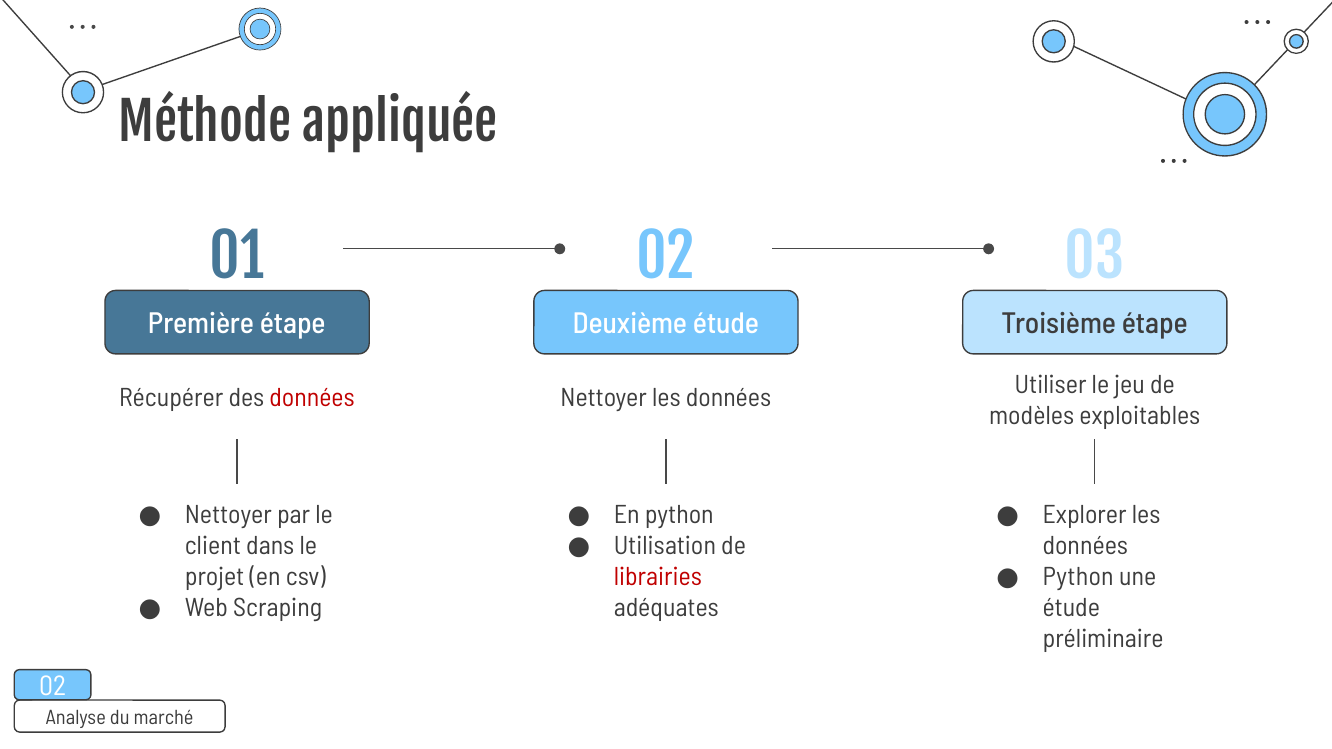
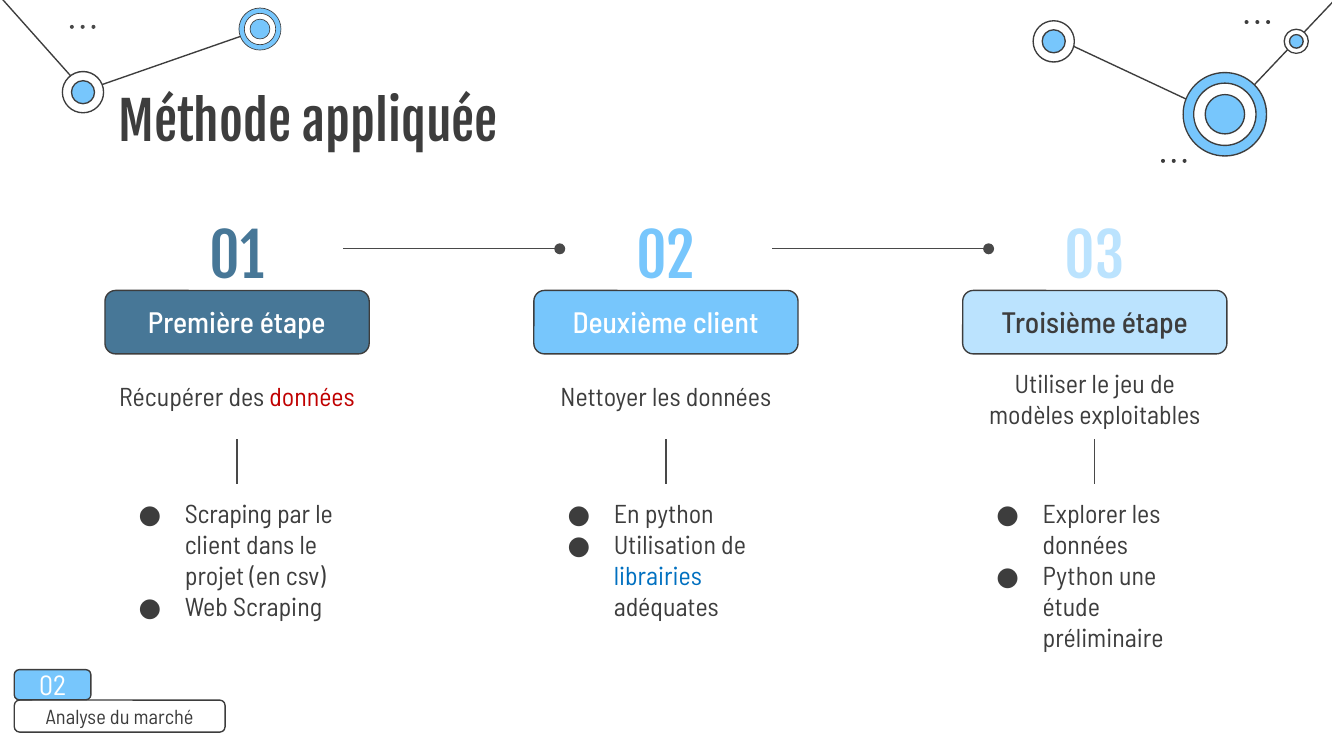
Deuxième étude: étude -> client (726, 324)
Nettoyer: Nettoyer -> Scraping (228, 515)
librairies colour: red -> blue (658, 577)
